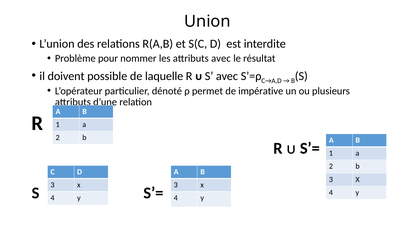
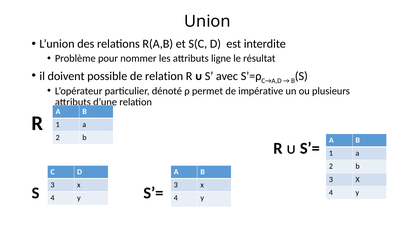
attributs avec: avec -> ligne (221, 58)
de laquelle: laquelle -> relation (164, 76)
